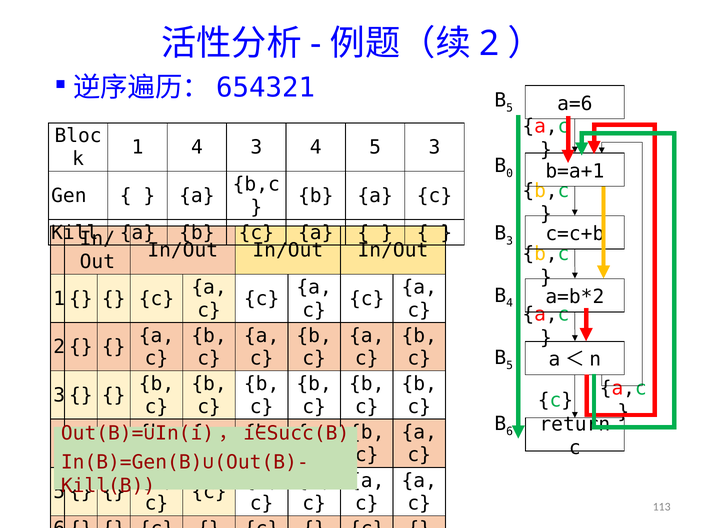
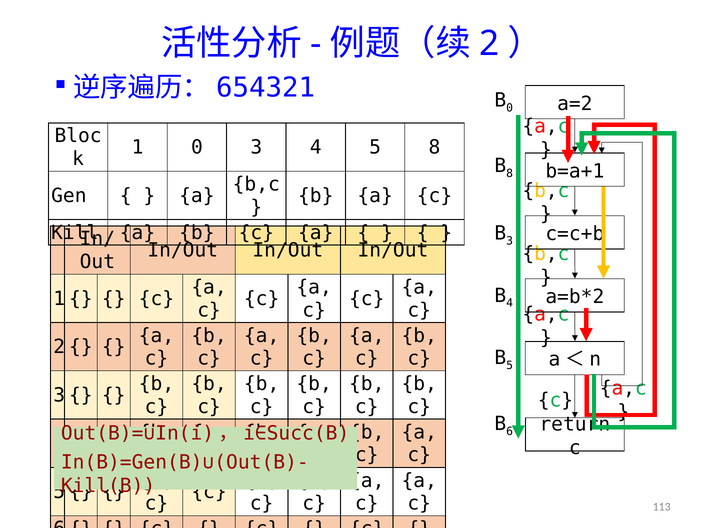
5: 5 -> 0 (510, 108)
a=6: a=6 -> a=2 (575, 104)
1 4: 4 -> 0 (197, 147)
5 3: 3 -> 8 (434, 147)
B 0: 0 -> 8 (510, 174)
